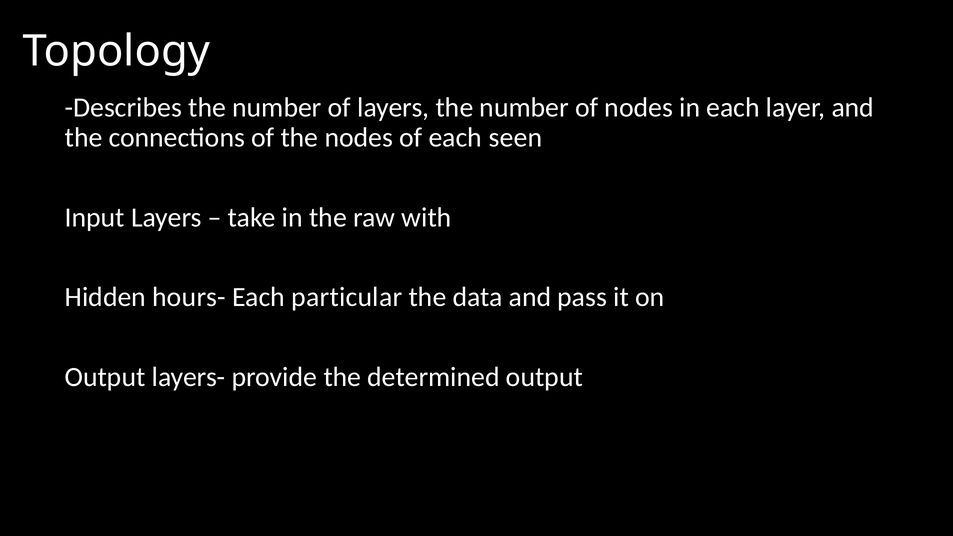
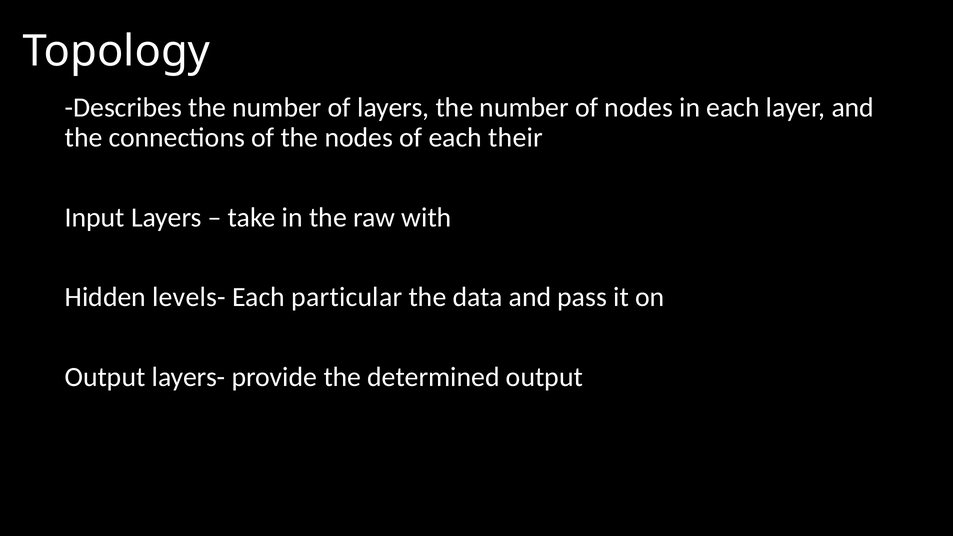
seen: seen -> their (516, 137)
hours-: hours- -> levels- (189, 297)
